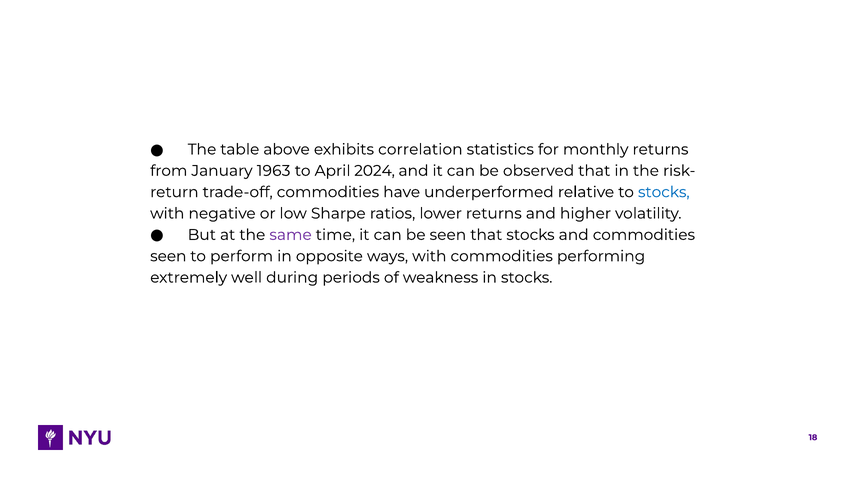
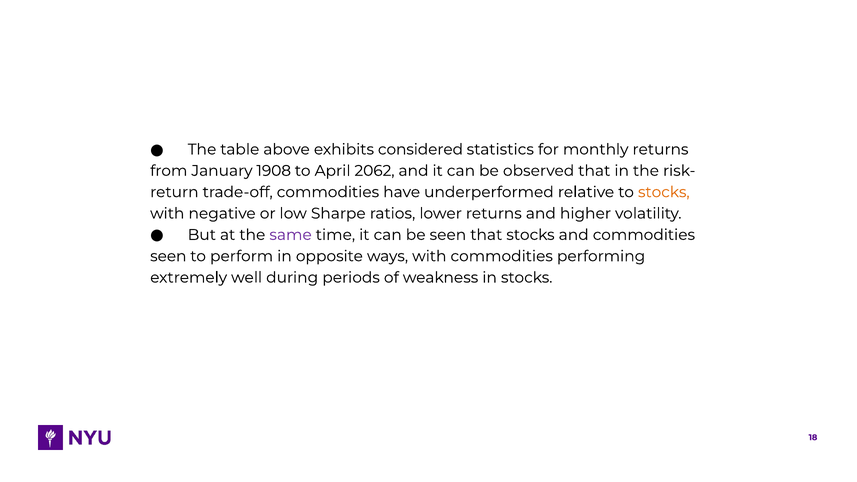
correlation: correlation -> considered (420, 149)
1963: 1963 -> 1908 (274, 171)
2024: 2024 -> 2062 (375, 171)
stocks colour: blue -> orange (664, 192)
